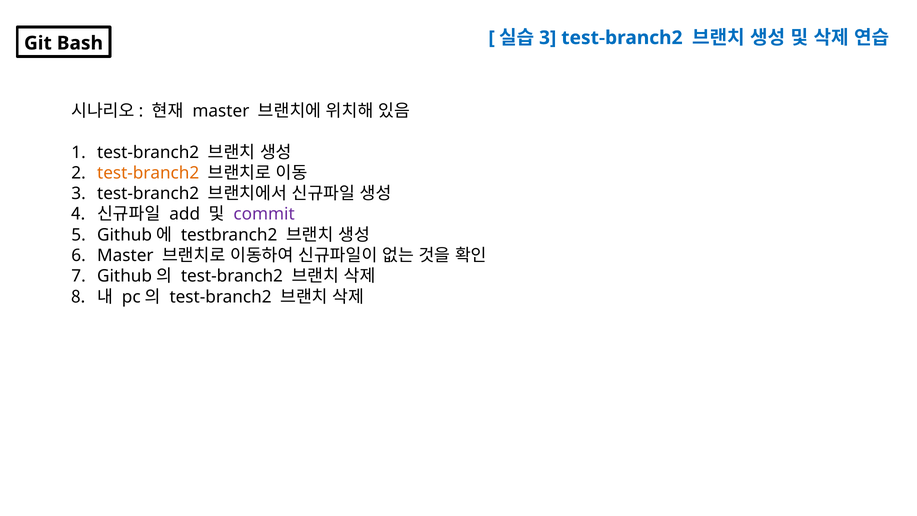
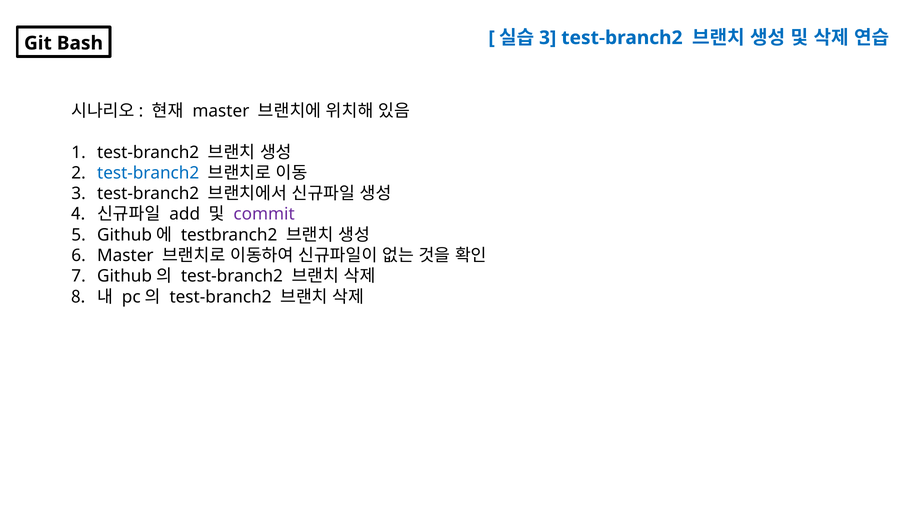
test-branch2 colour: orange -> blue (148, 173)
